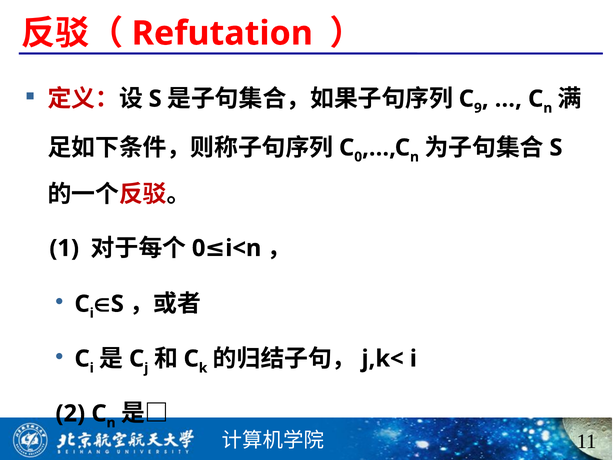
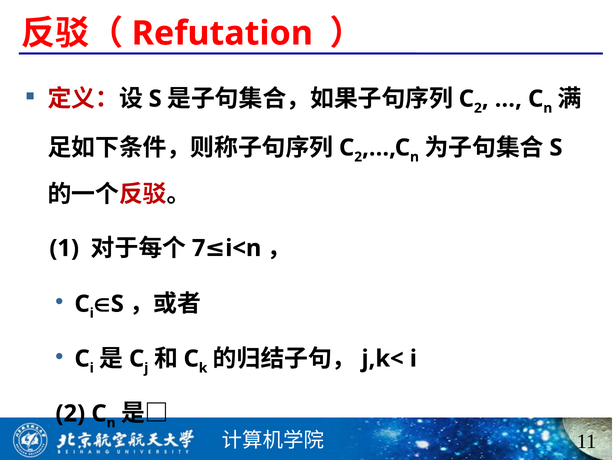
9: 9 -> 2 (478, 108)
0: 0 -> 2 (358, 157)
0: 0 -> 7 (199, 248)
